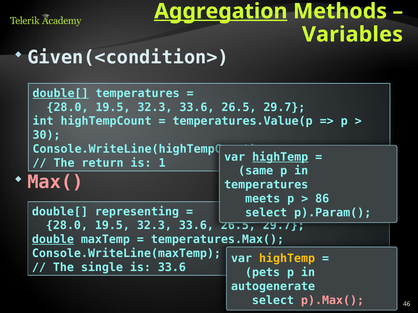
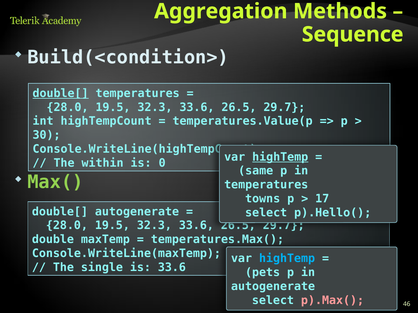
Aggregation underline: present -> none (221, 11)
Variables: Variables -> Sequence (353, 34)
Given(<condition>: Given(<condition> -> Build(<condition> (128, 57)
return: return -> within (103, 163)
1: 1 -> 0 (162, 163)
Max( colour: pink -> light green (55, 182)
meets: meets -> towns (263, 199)
86: 86 -> 17 (322, 199)
double[ representing: representing -> autogenerate (137, 212)
p).Param(: p).Param( -> p).Hello( (333, 213)
double underline: present -> none (53, 240)
highTemp colour: yellow -> light blue (287, 259)
